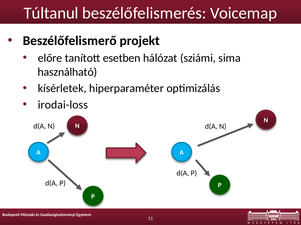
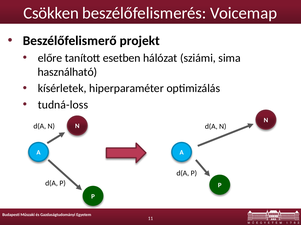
Túltanul: Túltanul -> Csökken (51, 13)
irodai-loss: irodai-loss -> tudná-loss (63, 105)
